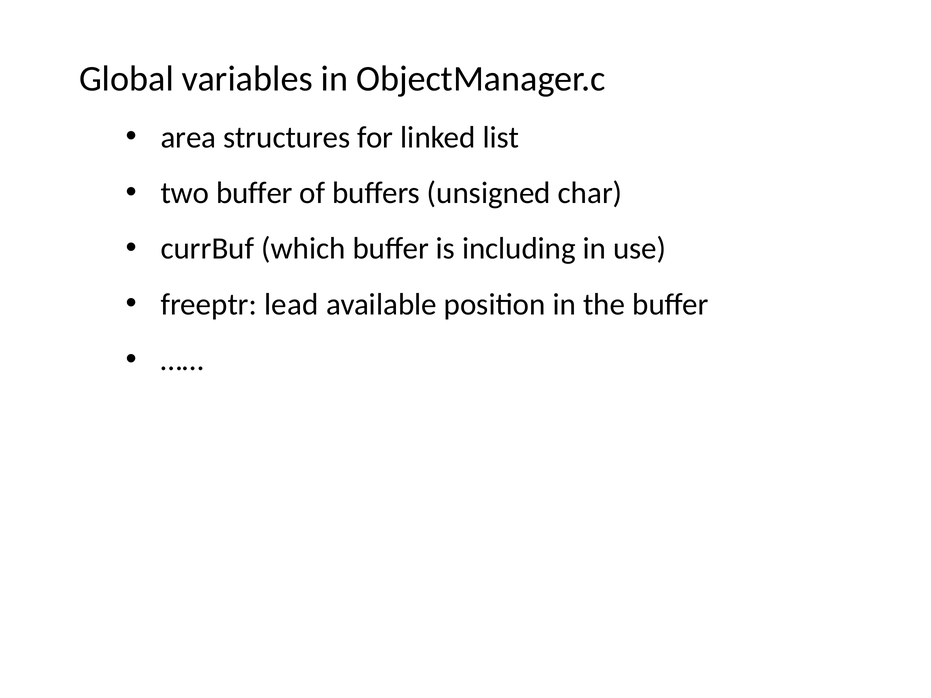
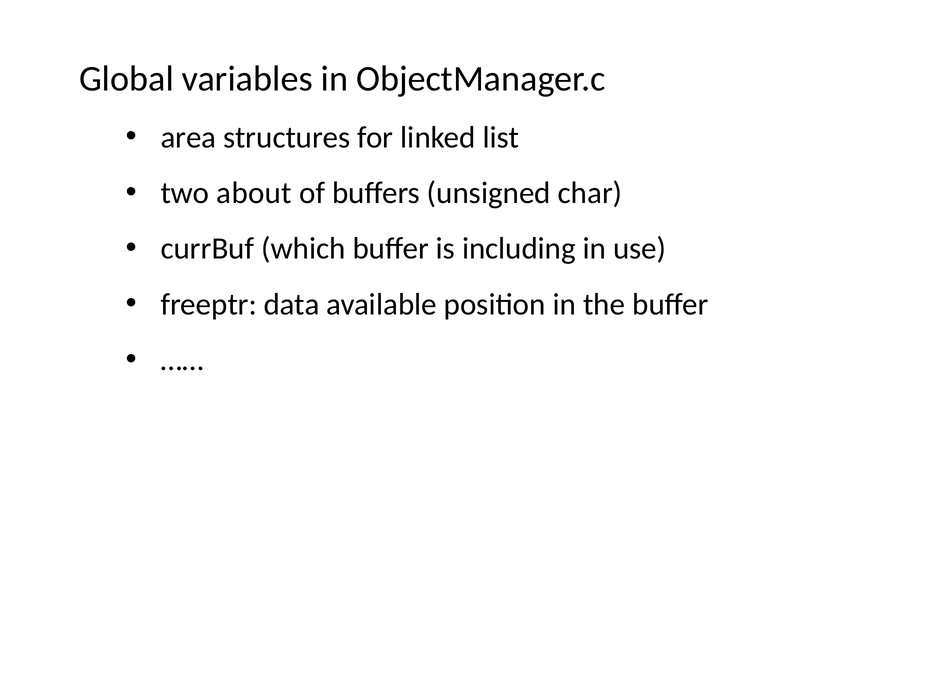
two buffer: buffer -> about (254, 193)
lead: lead -> data (292, 305)
